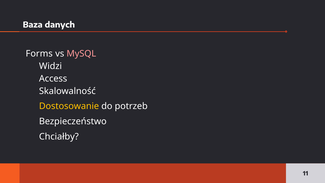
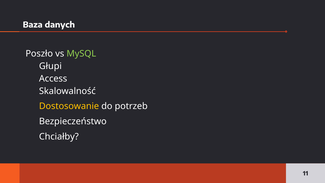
Forms: Forms -> Poszło (39, 54)
MySQL colour: pink -> light green (81, 54)
Widzi: Widzi -> Głupi (50, 66)
